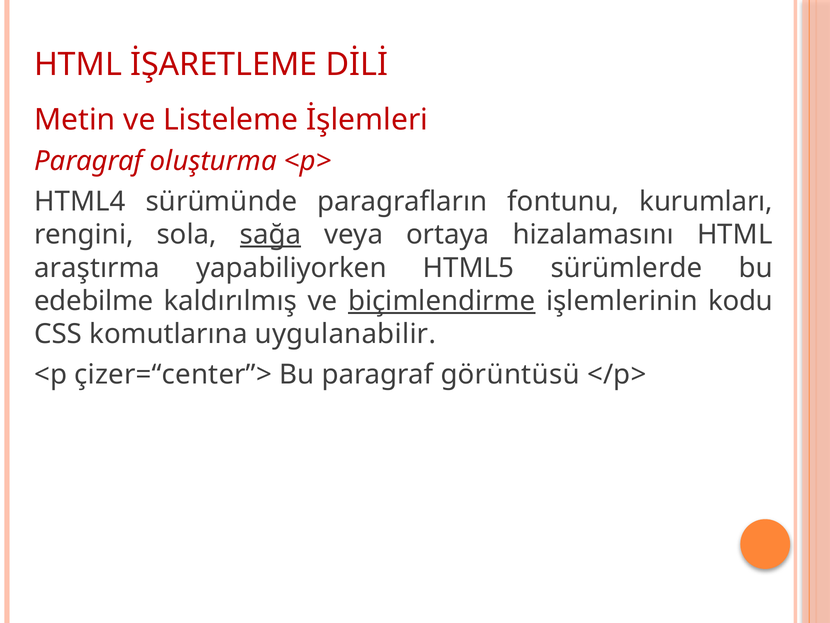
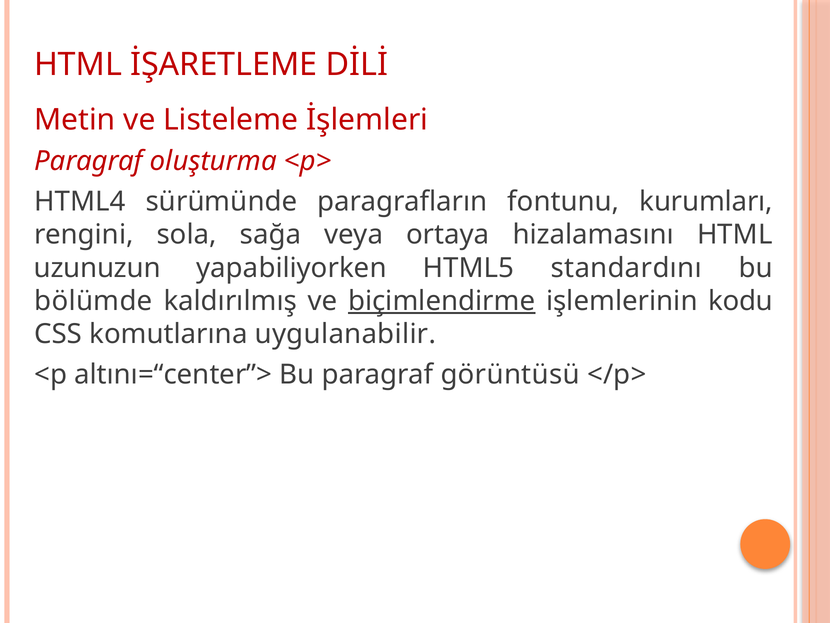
sağa underline: present -> none (270, 234)
araştırma: araştırma -> uzunuzun (97, 268)
sürümlerde: sürümlerde -> standardını (626, 268)
edebilme: edebilme -> bölümde (93, 301)
çizer=“center”>: çizer=“center”> -> altını=“center”> (173, 374)
